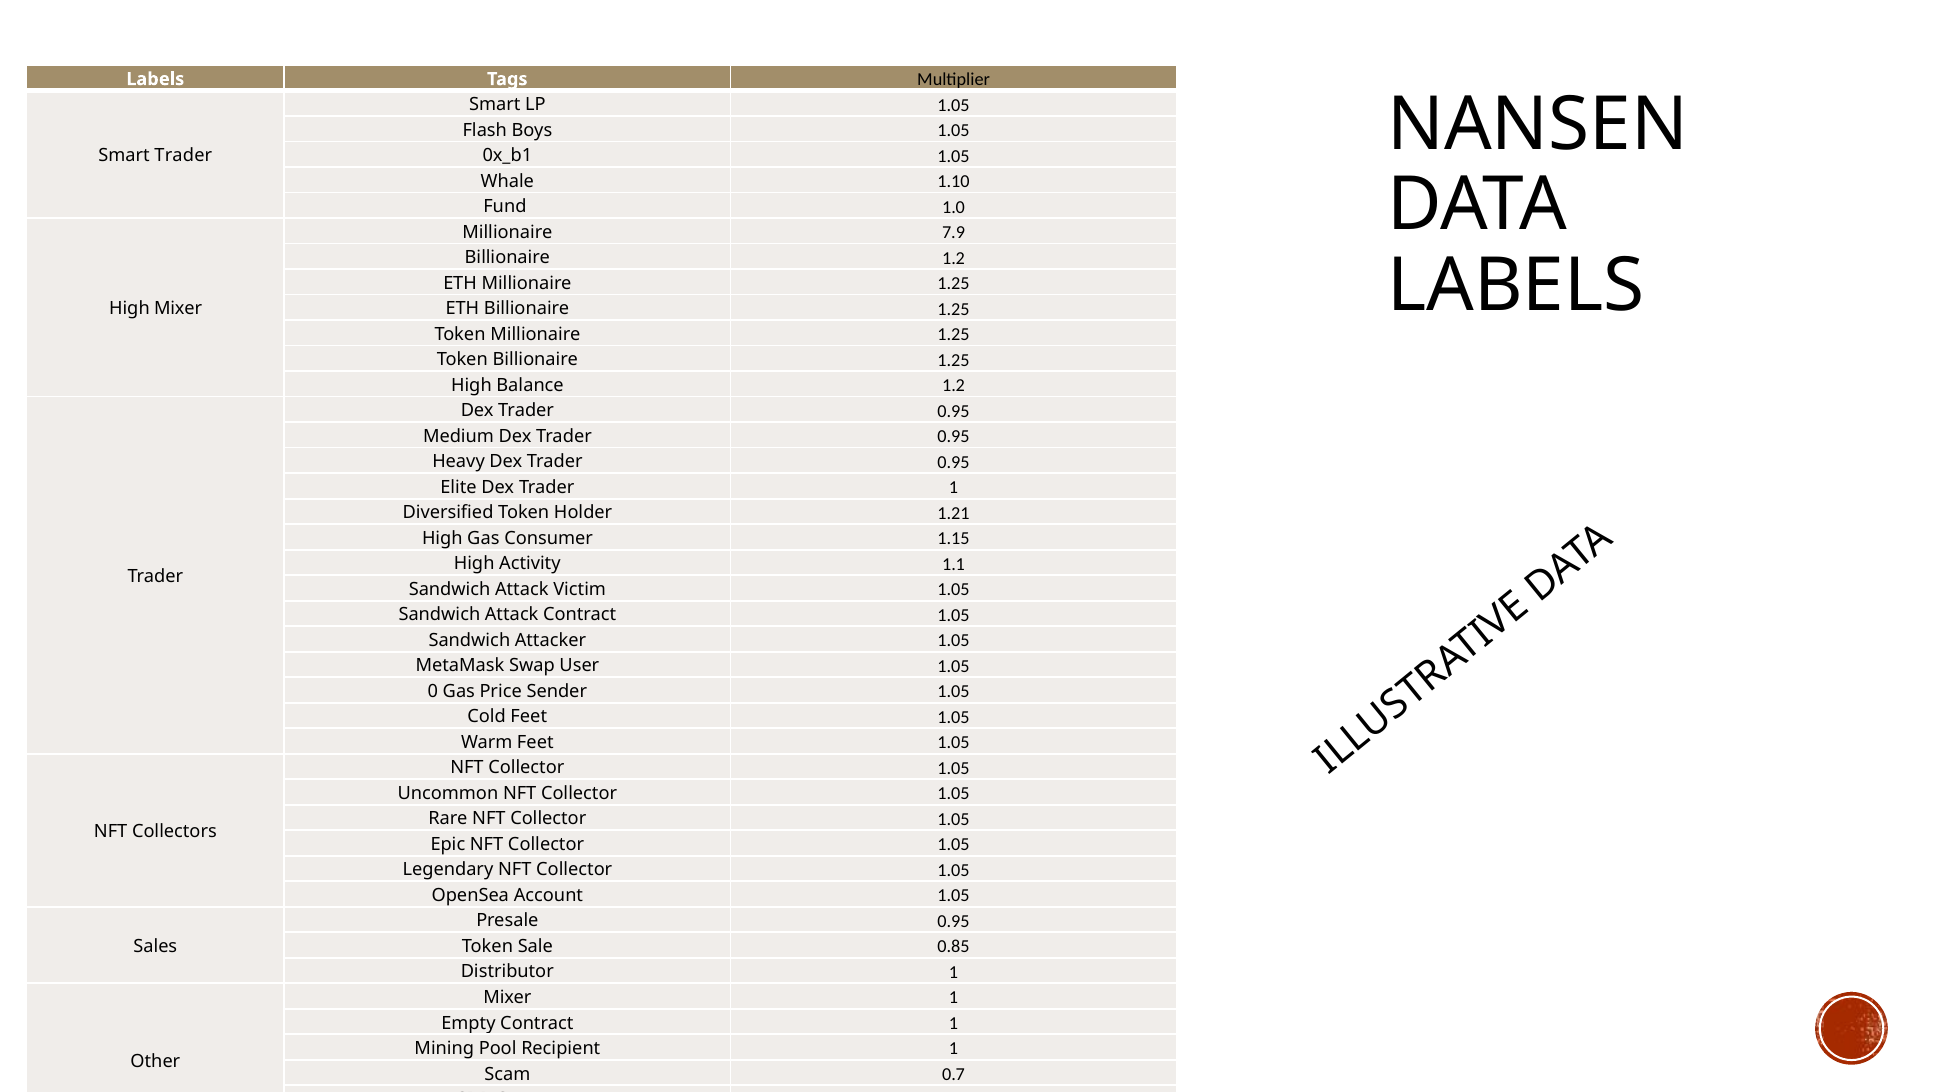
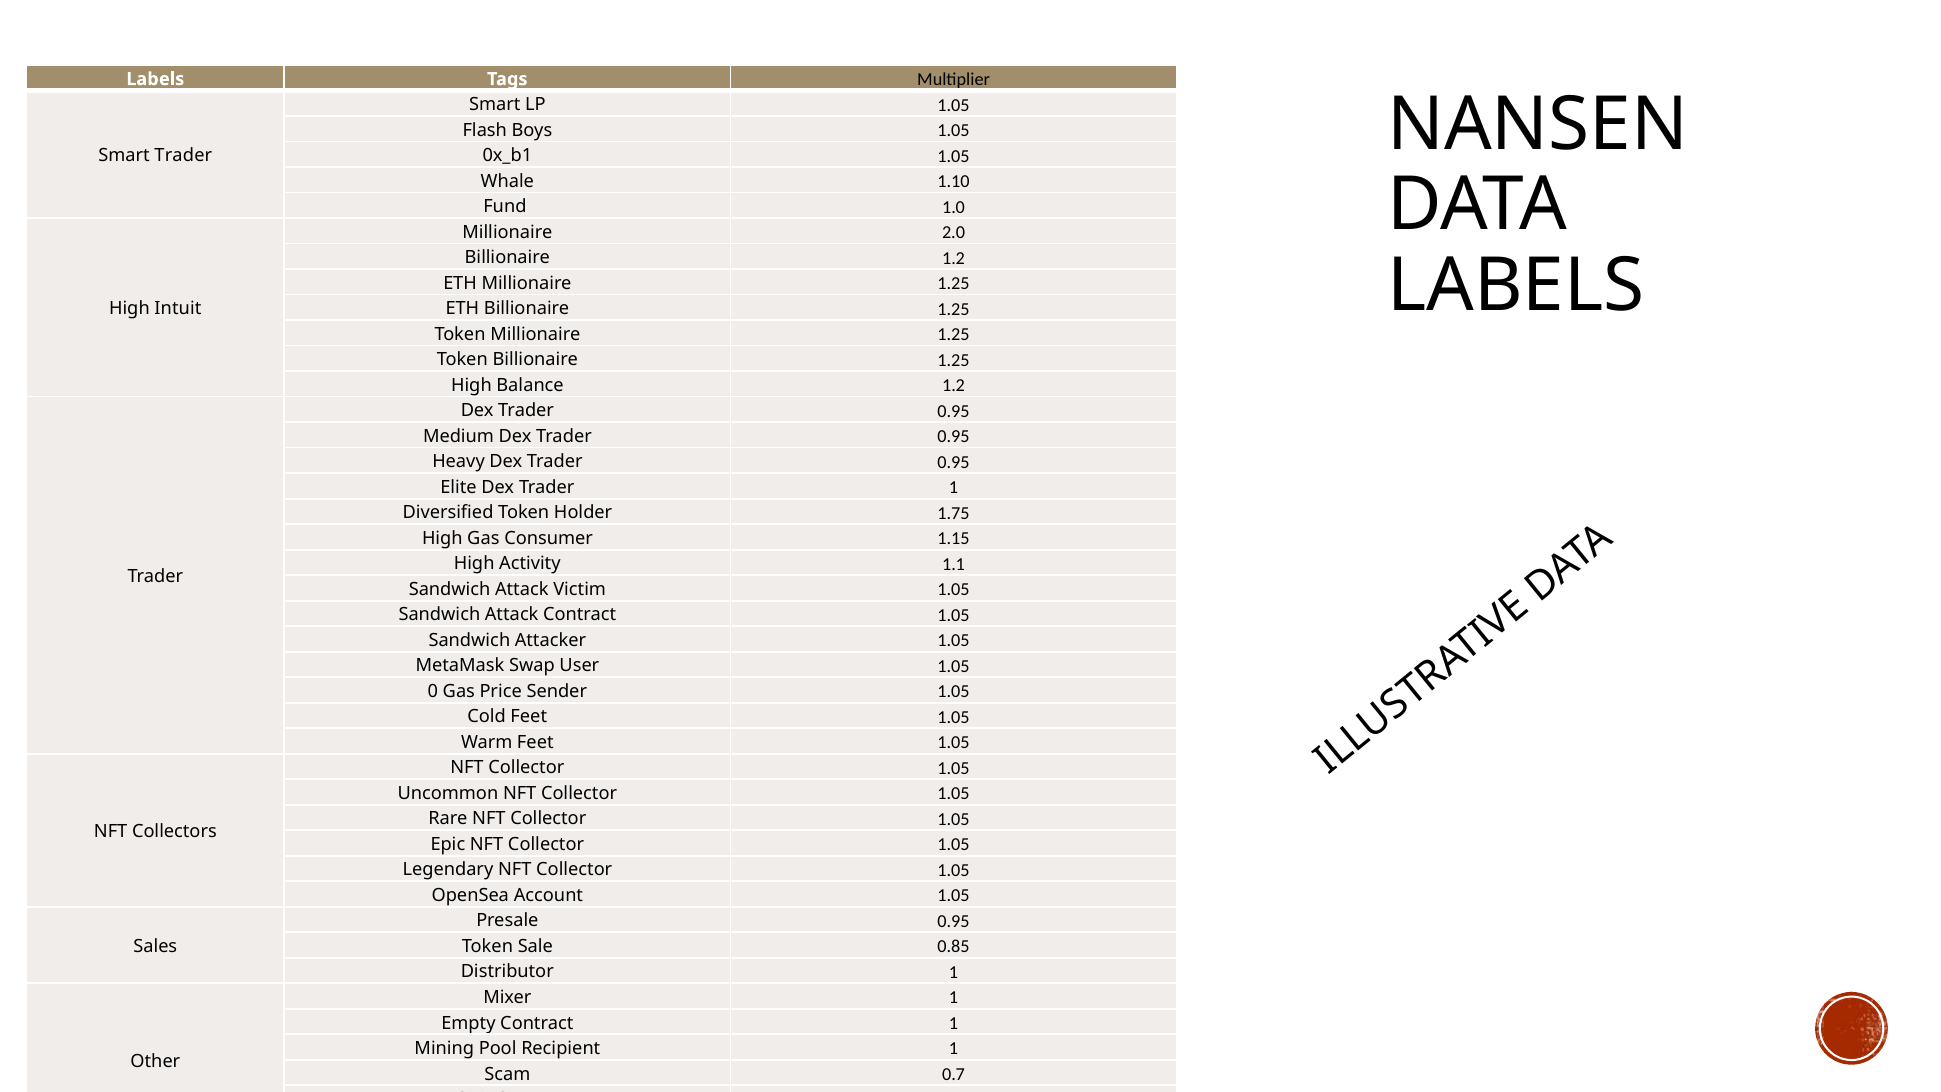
7.9: 7.9 -> 2.0 (954, 233)
High Mixer: Mixer -> Intuit (178, 309)
1.21: 1.21 -> 1.75 (953, 513)
